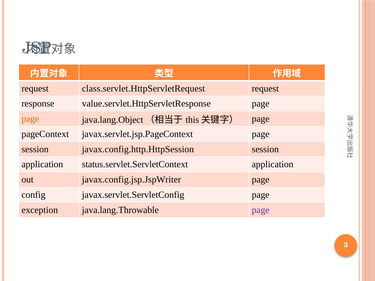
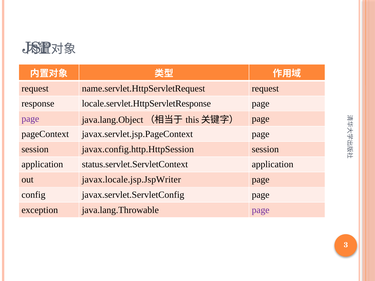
class.servlet.HttpServletRequest: class.servlet.HttpServletRequest -> name.servlet.HttpServletRequest (143, 89)
value.servlet.HttpServletResponse: value.servlet.HttpServletResponse -> locale.servlet.HttpServletResponse (146, 104)
page colour: orange -> purple (30, 119)
javax.config.jsp.JspWriter: javax.config.jsp.JspWriter -> javax.locale.jsp.JspWriter (131, 180)
